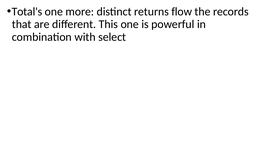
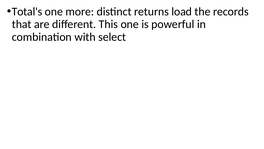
flow: flow -> load (182, 11)
